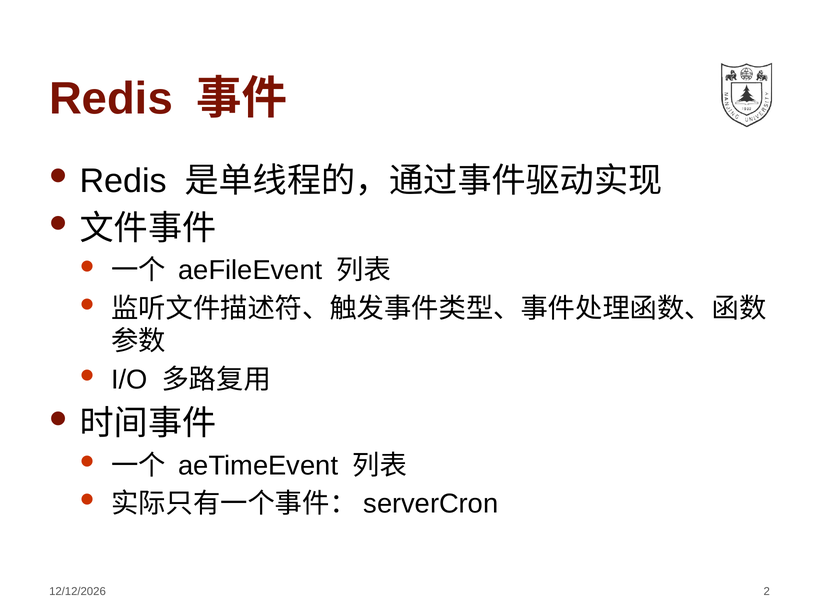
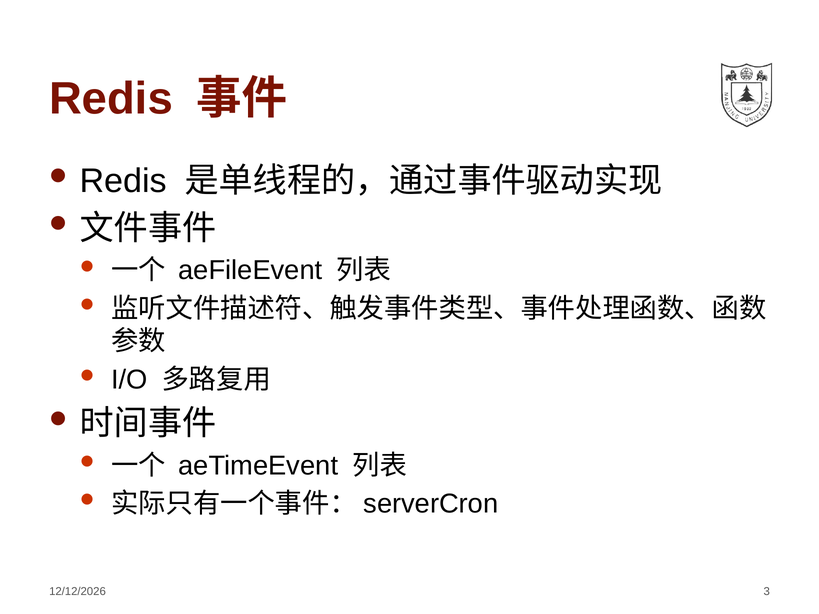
2: 2 -> 3 (767, 592)
